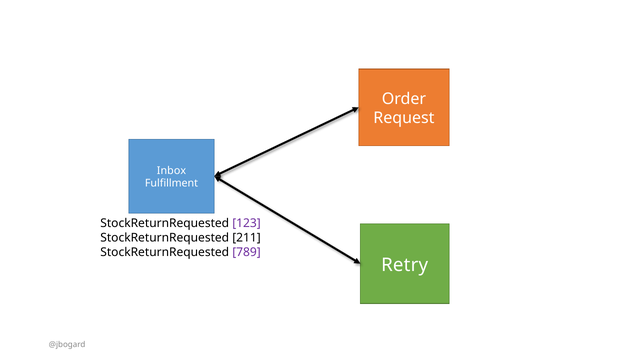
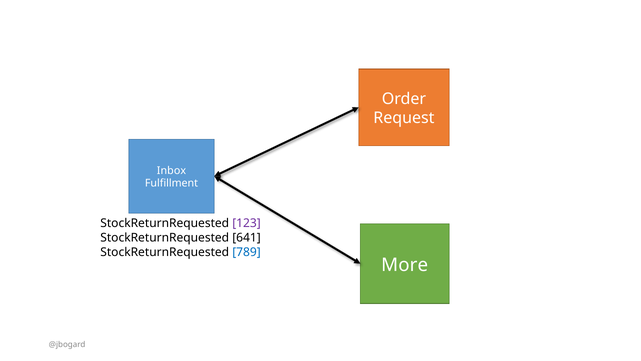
211: 211 -> 641 (246, 238)
789 colour: purple -> blue (246, 252)
Retry: Retry -> More (405, 265)
